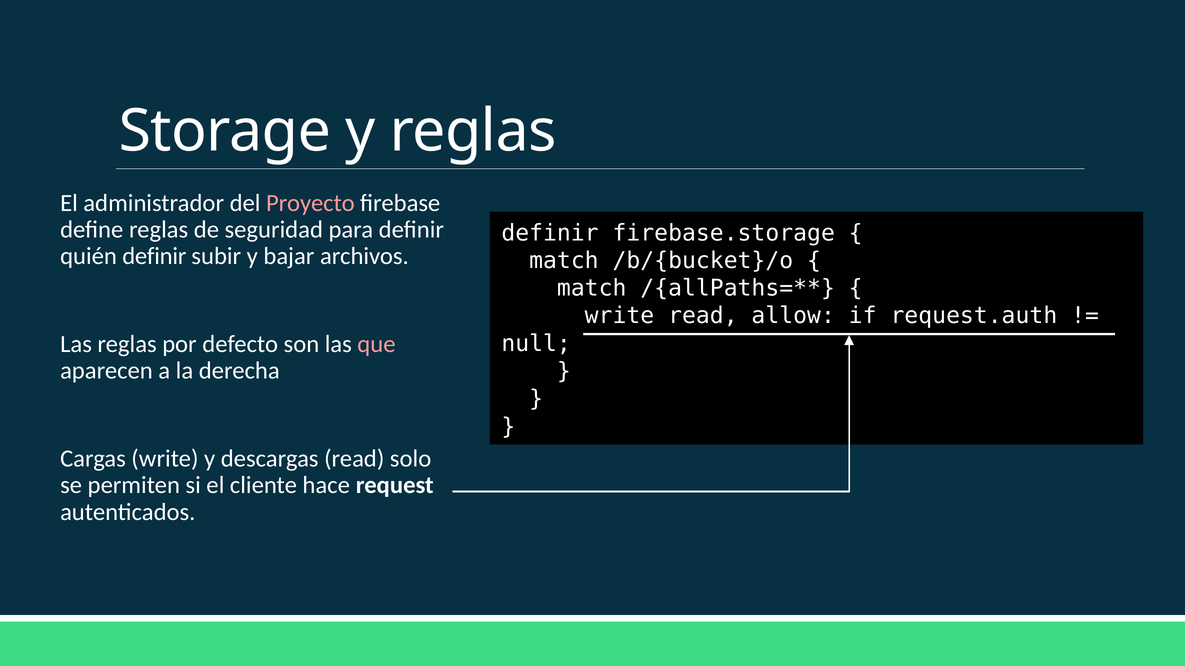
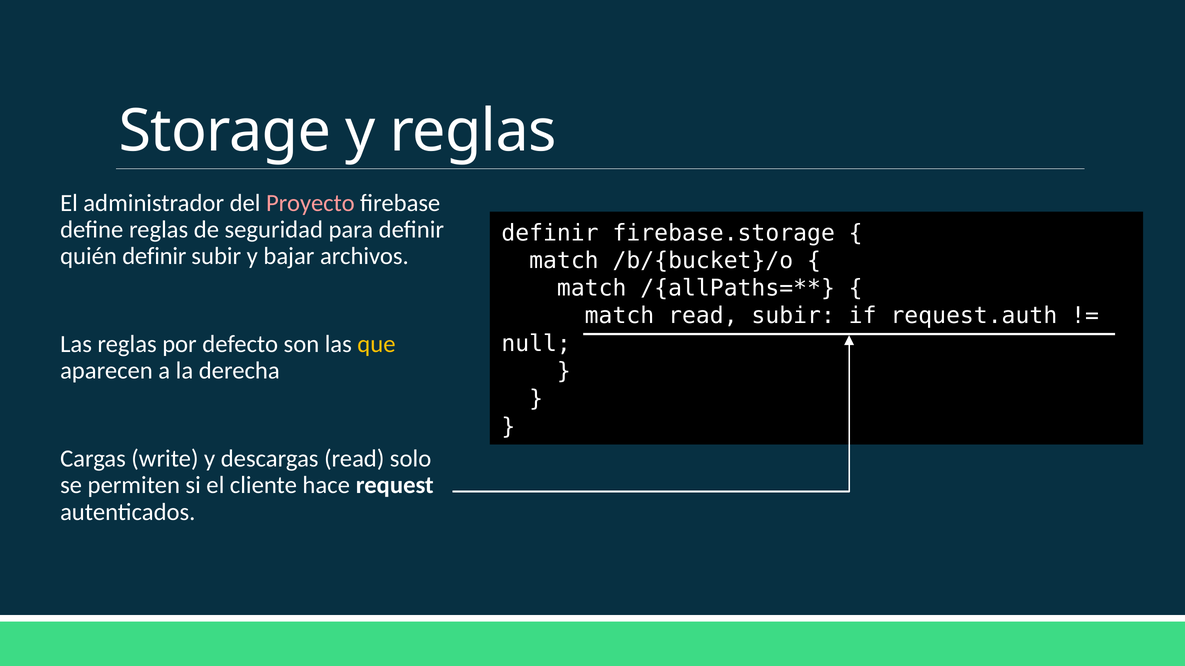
write: write -> match (619, 316)
read allow: allow -> subir (793, 316)
que colour: pink -> yellow (376, 344)
